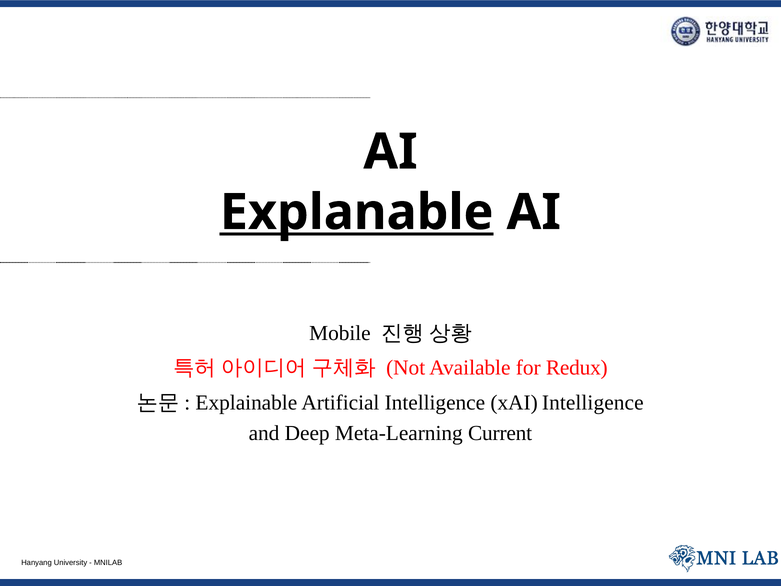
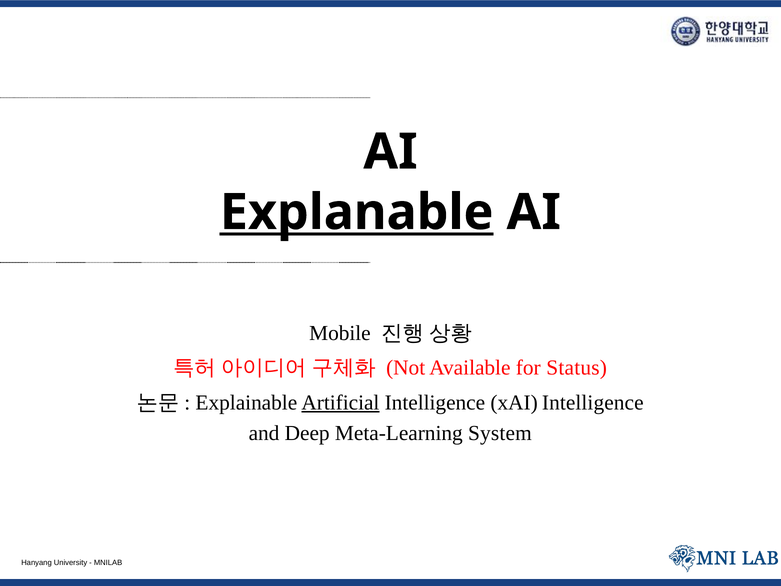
Redux: Redux -> Status (577, 368)
Artificial underline: none -> present (340, 402)
Current: Current -> System (500, 433)
